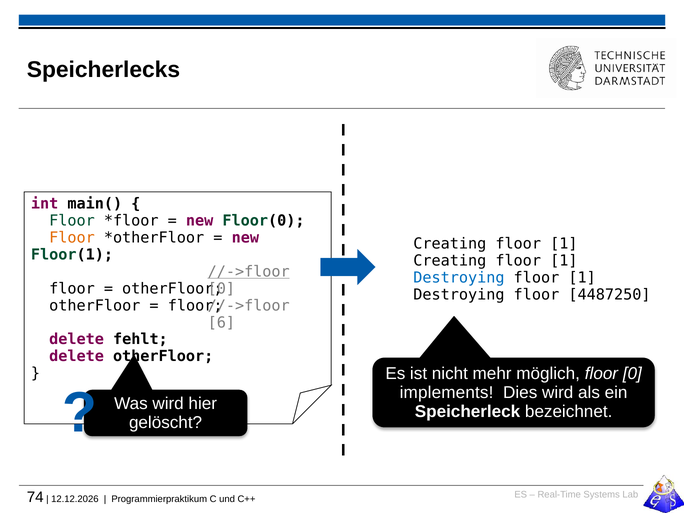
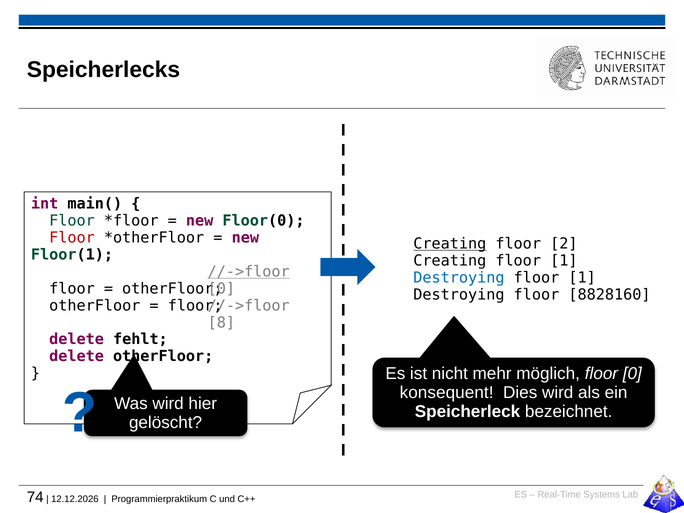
Floor colour: orange -> red (72, 238)
Creating underline: none -> present (450, 244)
1: 1 -> 2 (564, 244)
4487250: 4487250 -> 8828160 (609, 295)
6: 6 -> 8 (221, 323)
implements: implements -> konsequent (447, 393)
